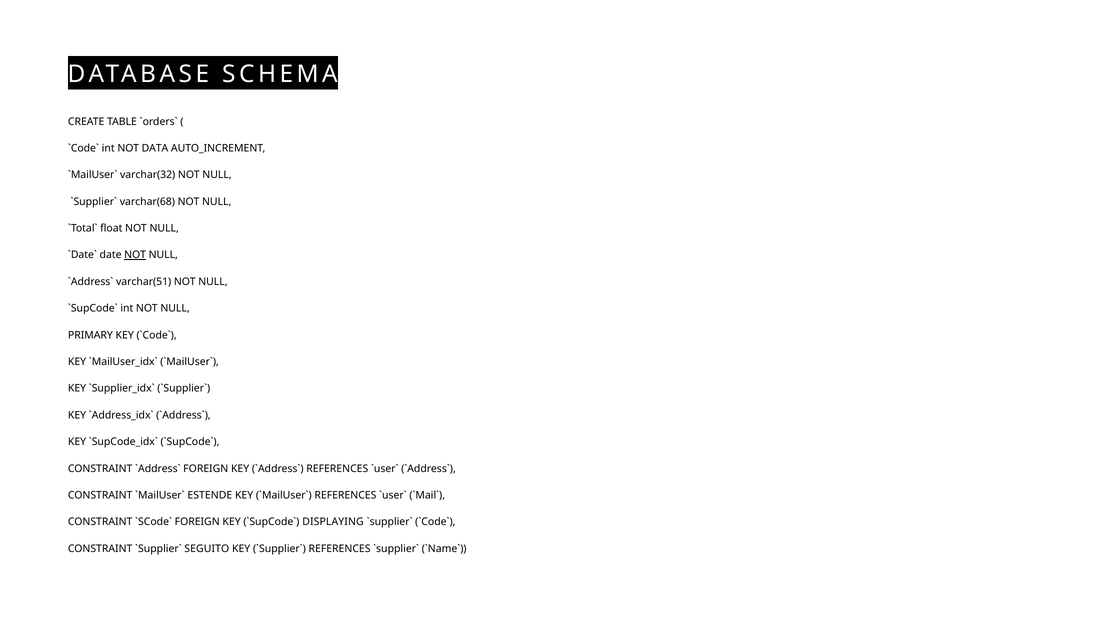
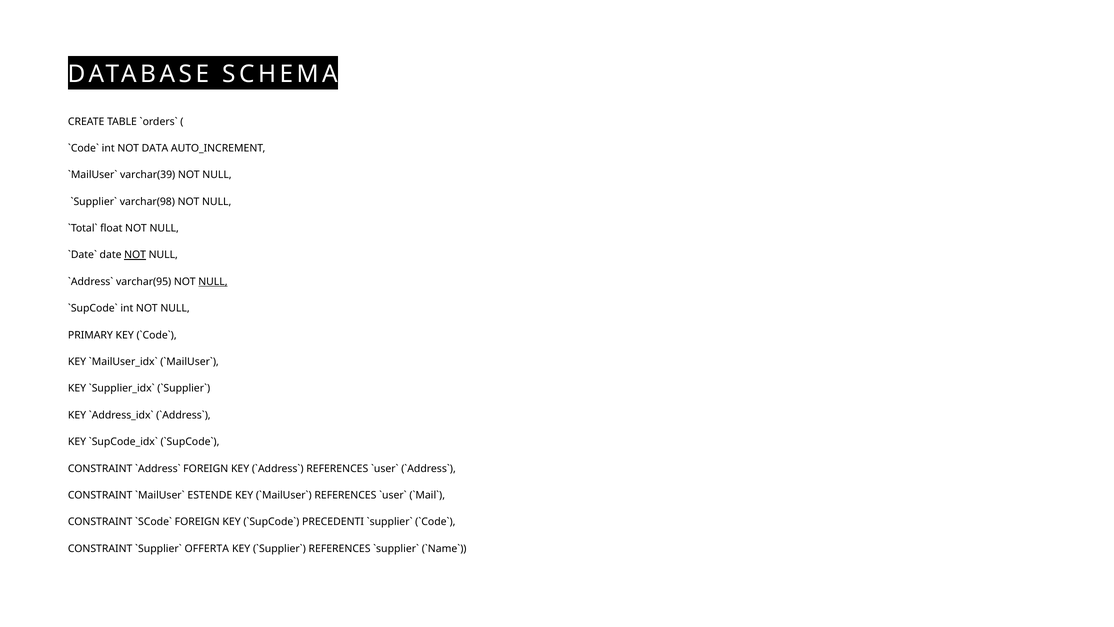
varchar(32: varchar(32 -> varchar(39 (148, 175)
varchar(68: varchar(68 -> varchar(98 (147, 202)
varchar(51: varchar(51 -> varchar(95 (144, 282)
NULL underline: none -> present (213, 282)
DISPLAYING: DISPLAYING -> PRECEDENTI (333, 522)
SEGUITO: SEGUITO -> OFFERTA (207, 548)
